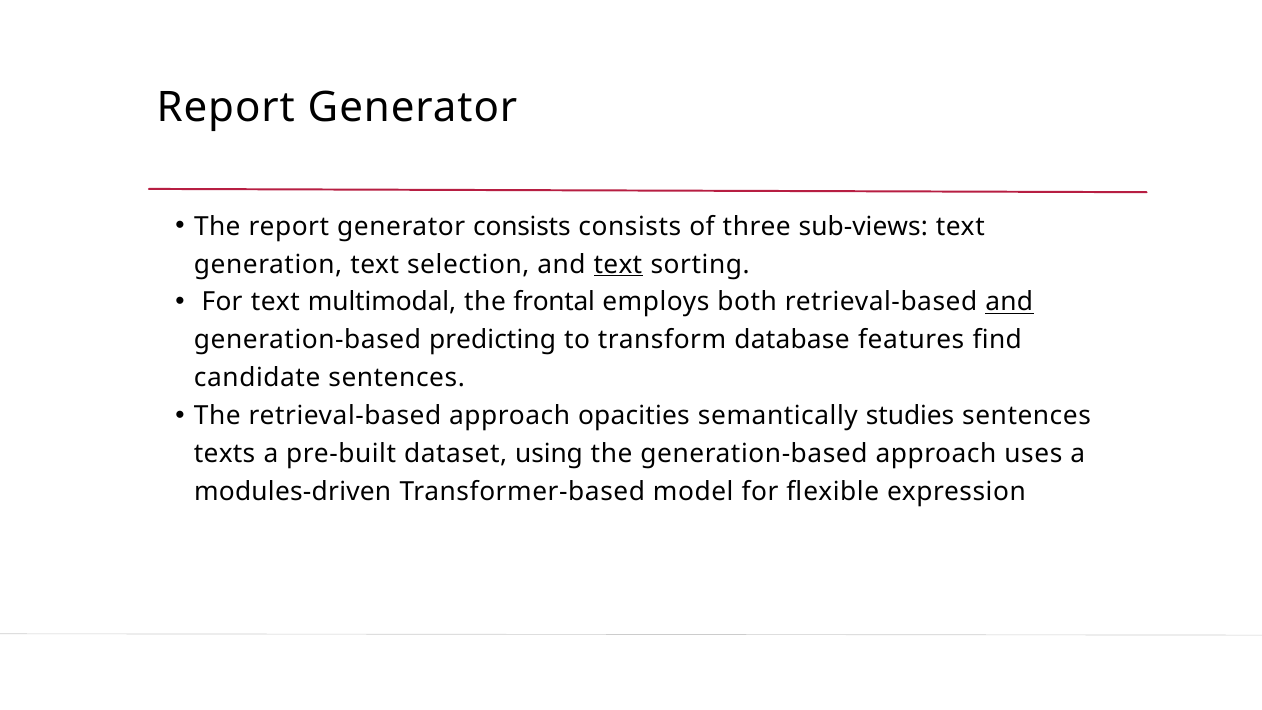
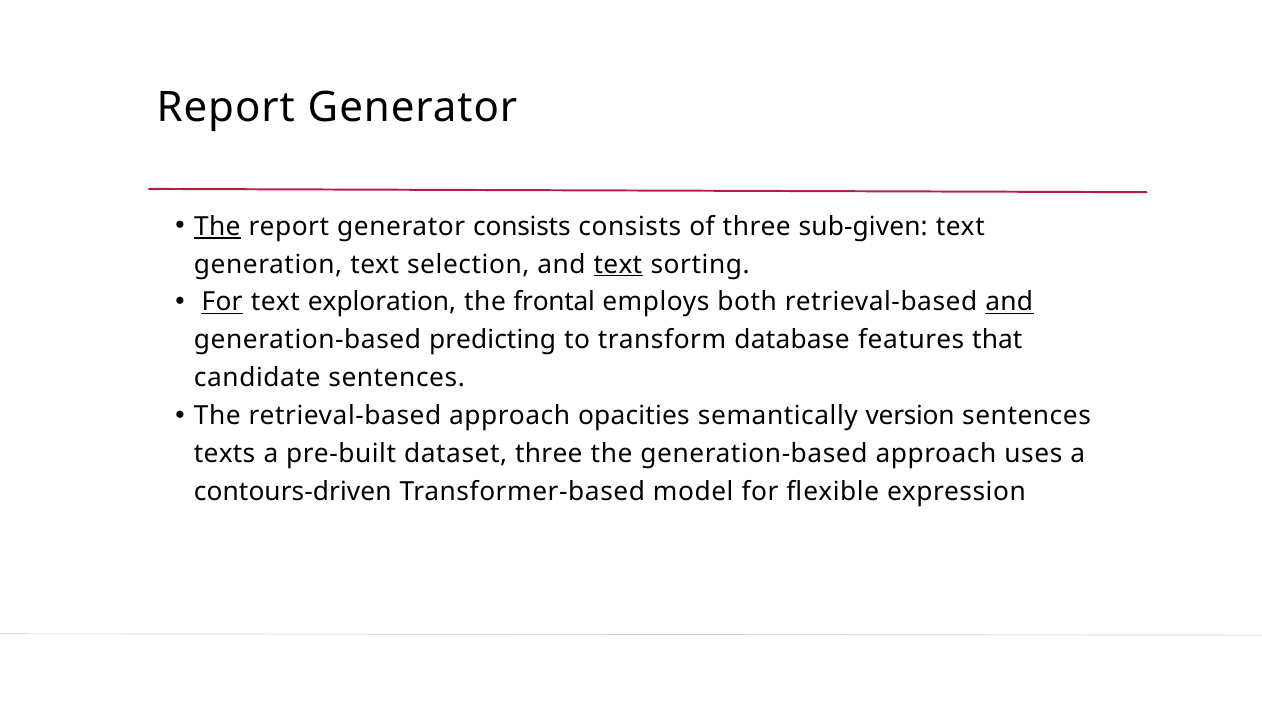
The underline: none -> present (217, 226)
sub-views: sub-views -> sub-given (863, 226)
For underline: none -> present (222, 302)
multimodal: multimodal -> exploration (382, 302)
find: find -> that (997, 340)
studies: studies -> version (910, 416)
dataset using: using -> three (549, 454)
modules-driven: modules-driven -> contours-driven (293, 492)
